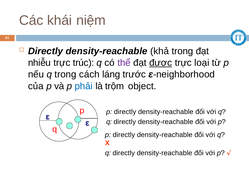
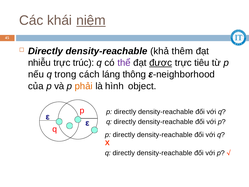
niệm underline: none -> present (91, 20)
khả trong: trong -> thêm (182, 51)
loại: loại -> tiêu (202, 63)
trước: trước -> thông (134, 74)
phải colour: blue -> orange (84, 86)
trộm: trộm -> hình (114, 86)
